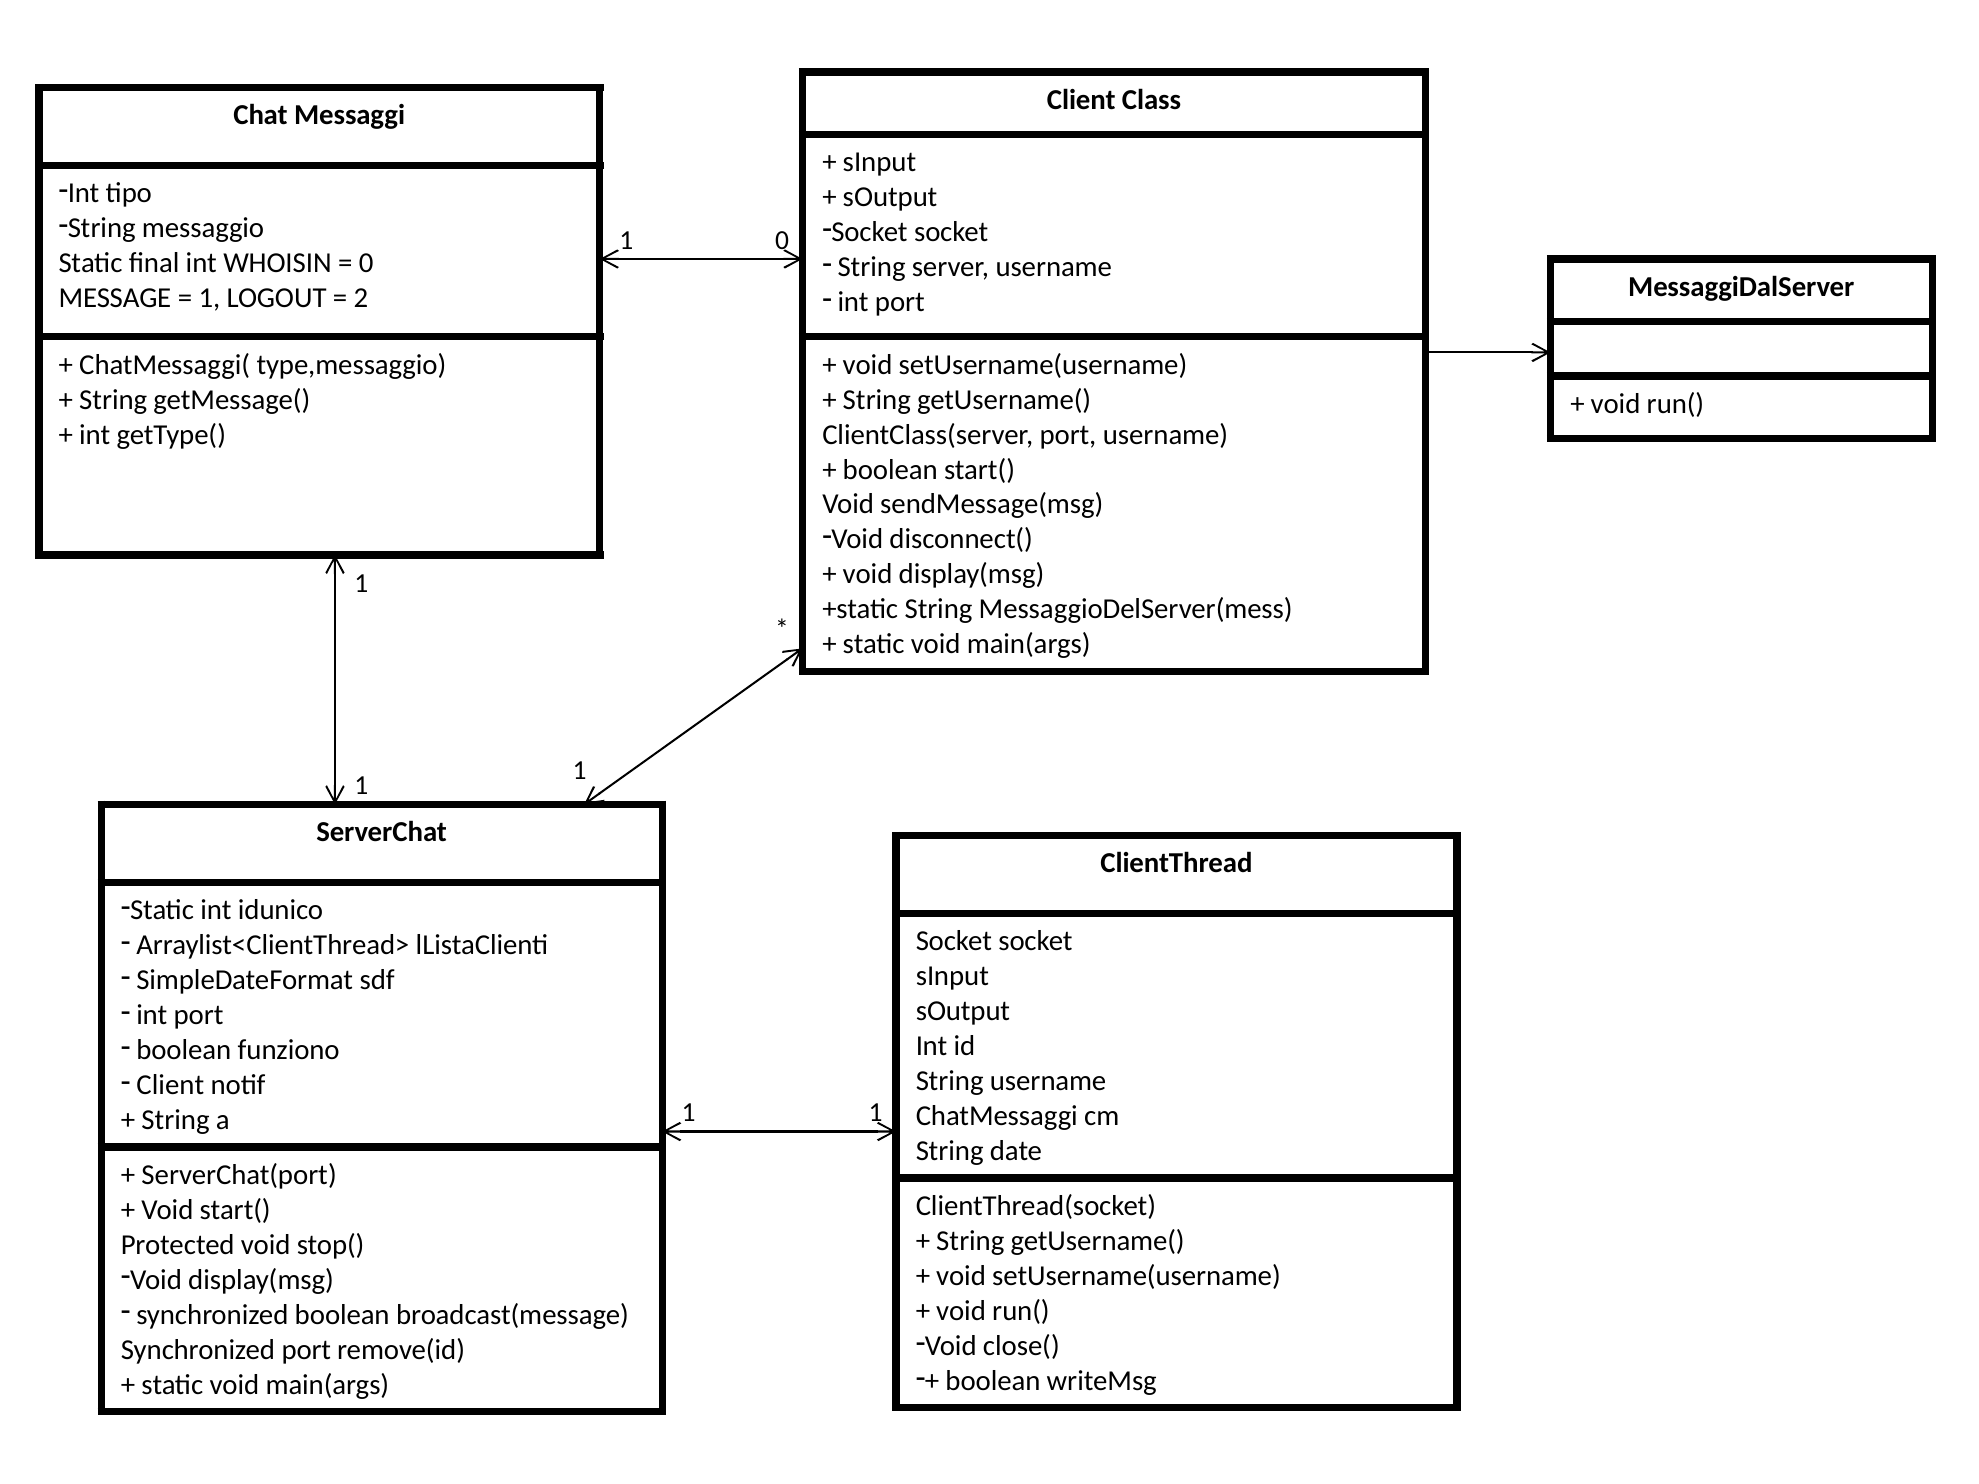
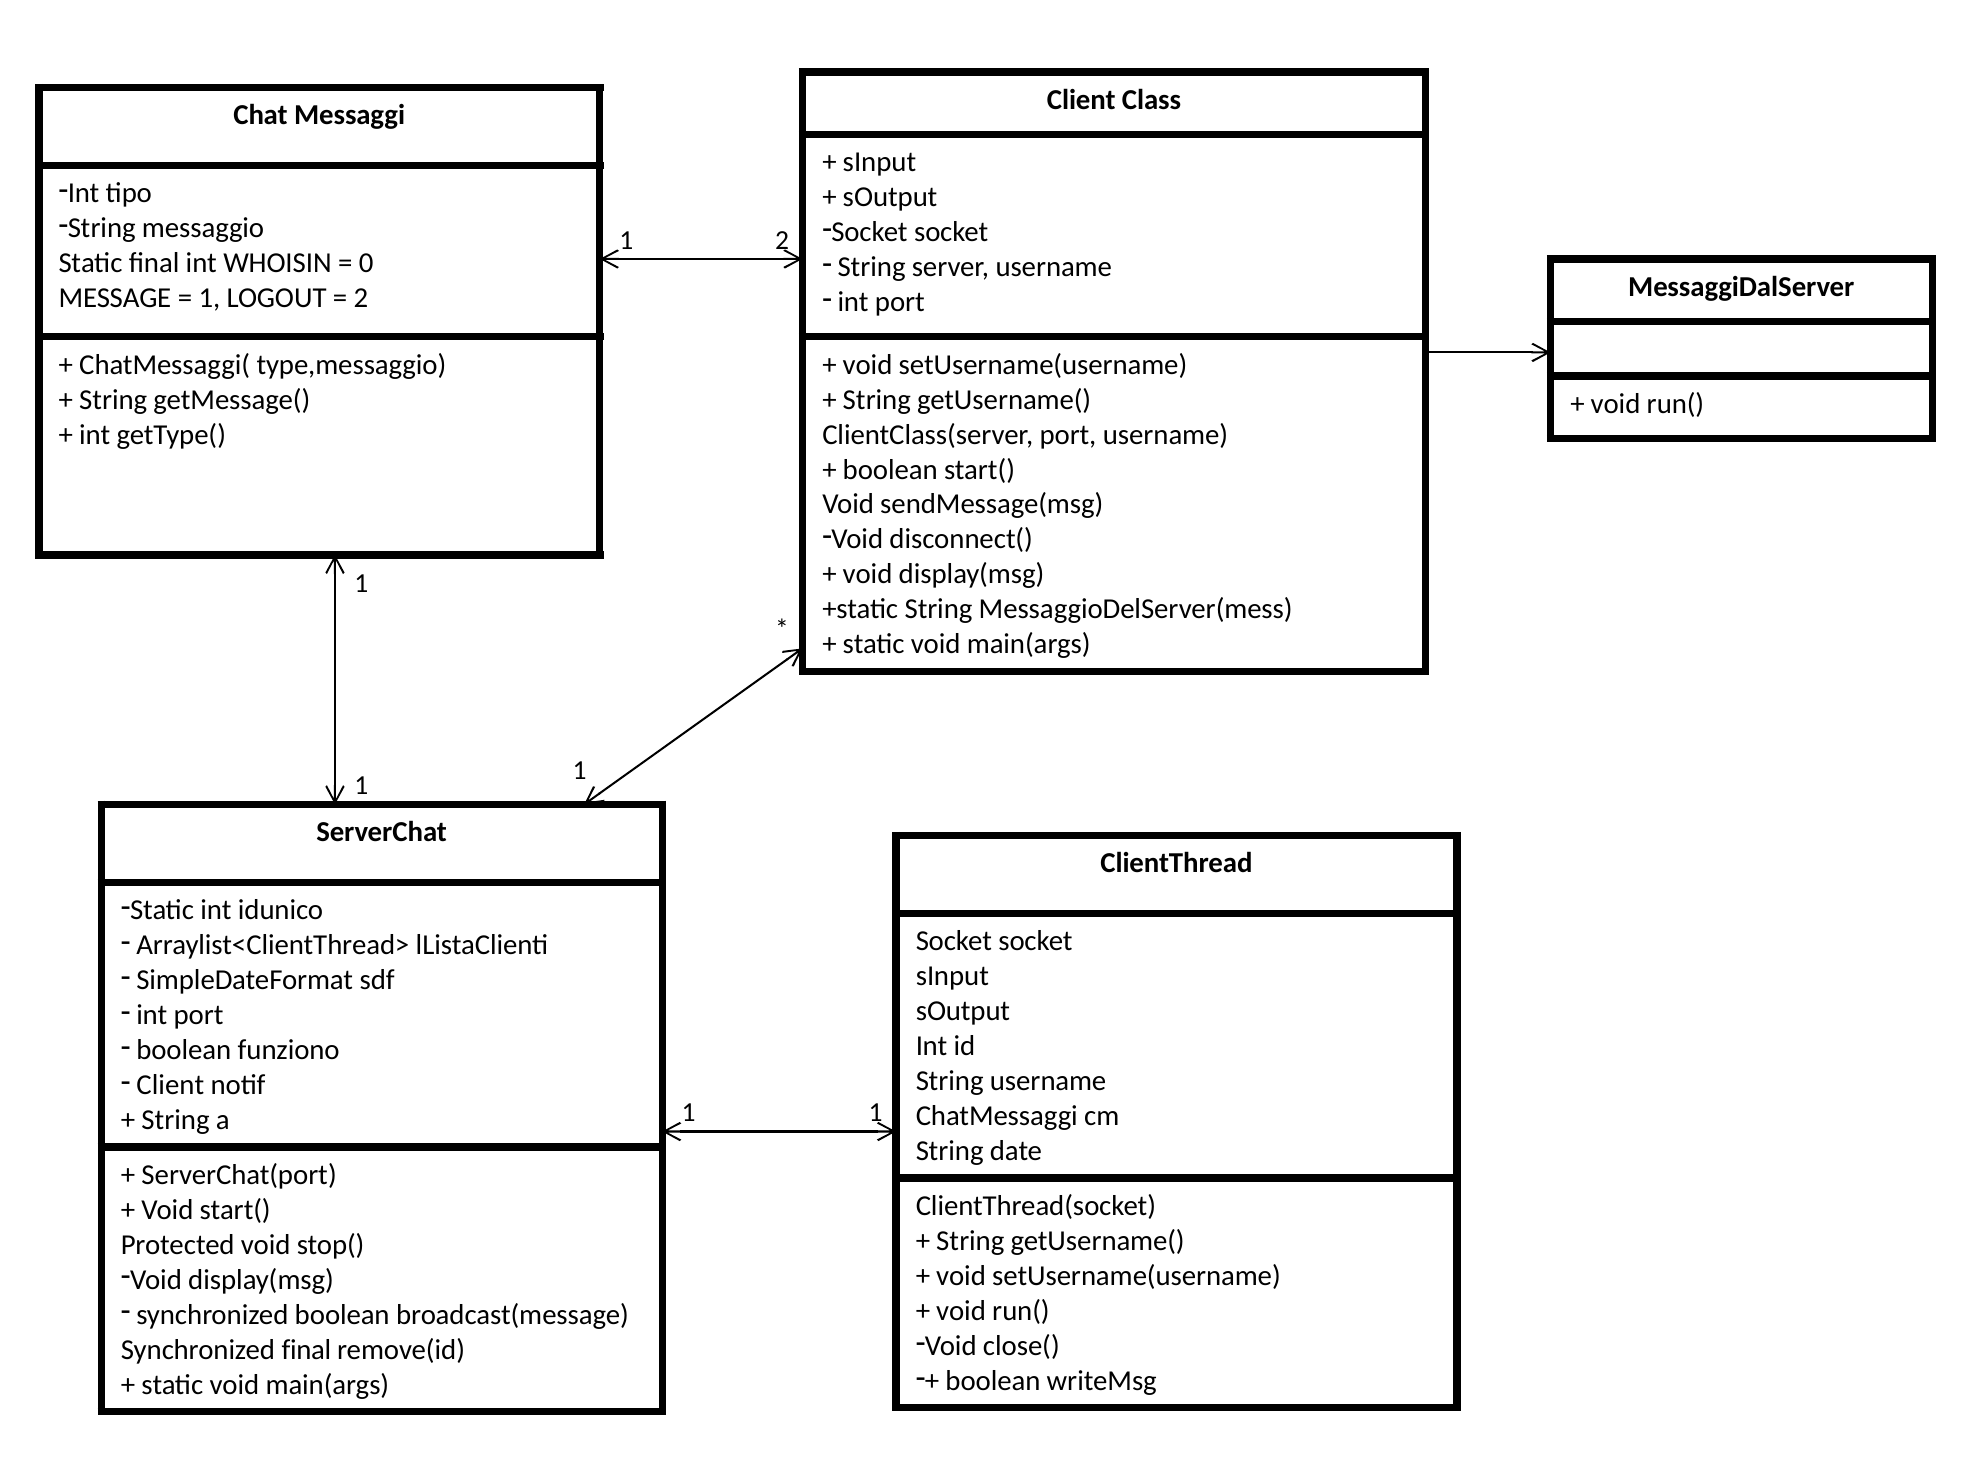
1 0: 0 -> 2 (782, 240)
Synchronized port: port -> final (306, 1350)
